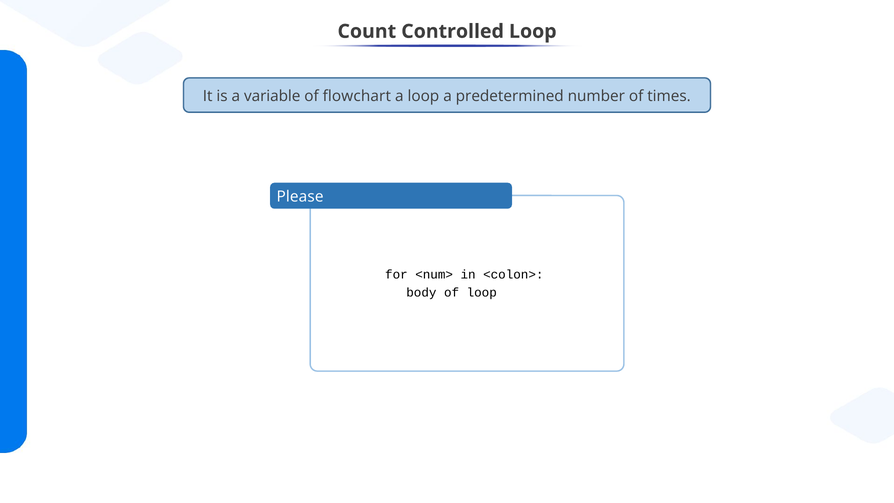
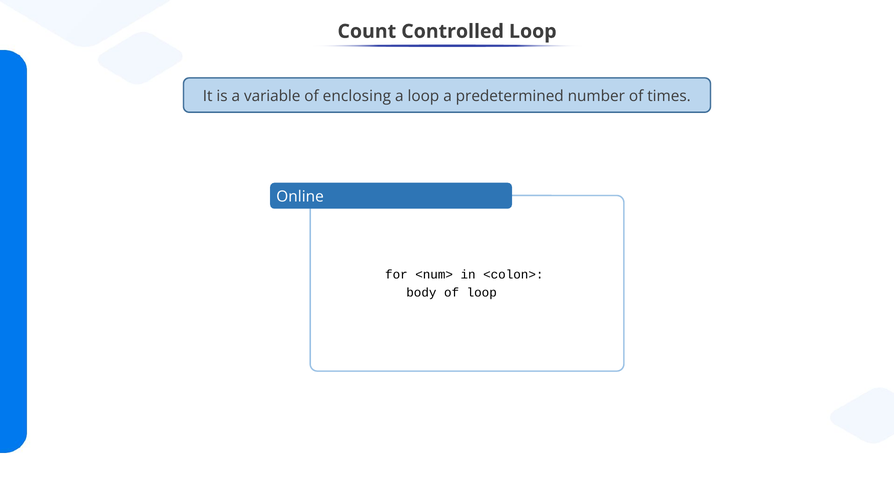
flowchart: flowchart -> enclosing (357, 96)
Please: Please -> Online (300, 197)
